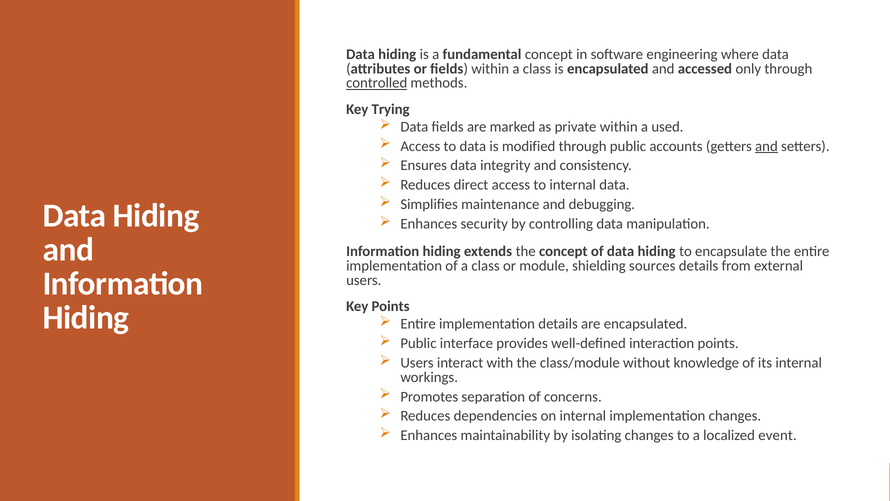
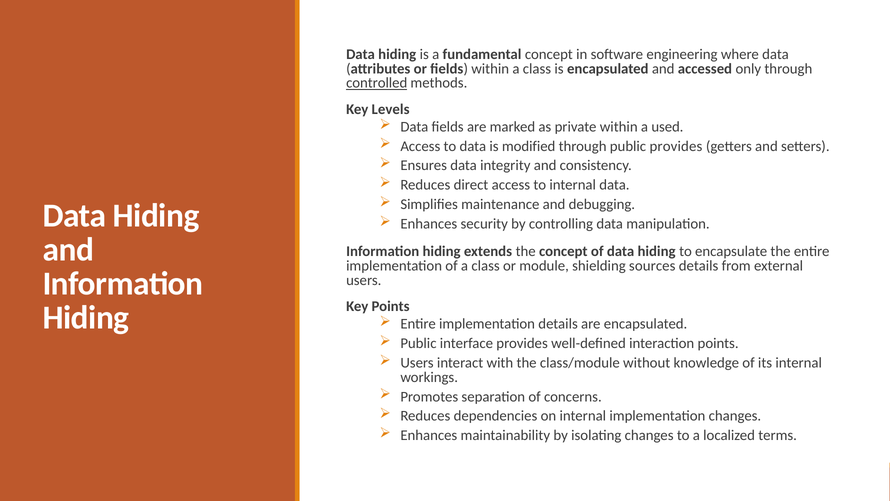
Trying: Trying -> Levels (391, 109)
public accounts: accounts -> provides (676, 146)
and underline: present -> none (766, 146)
event: event -> terms (778, 435)
